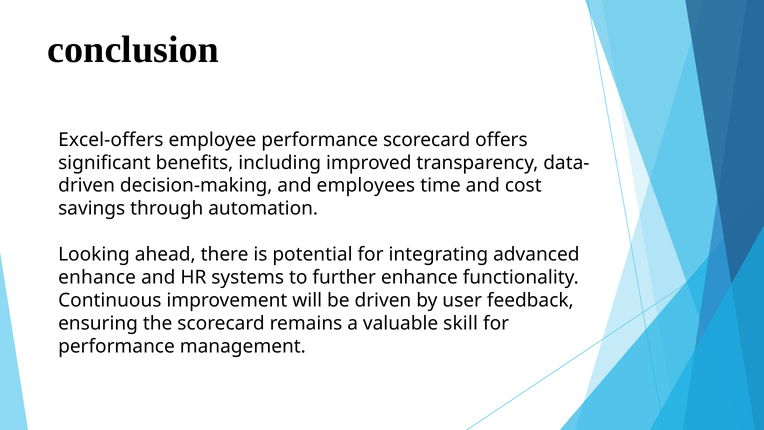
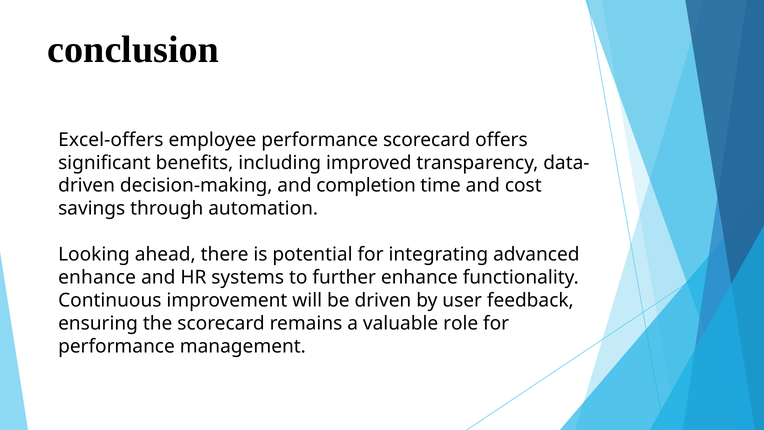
employees: employees -> completion (366, 186)
skill: skill -> role (461, 323)
